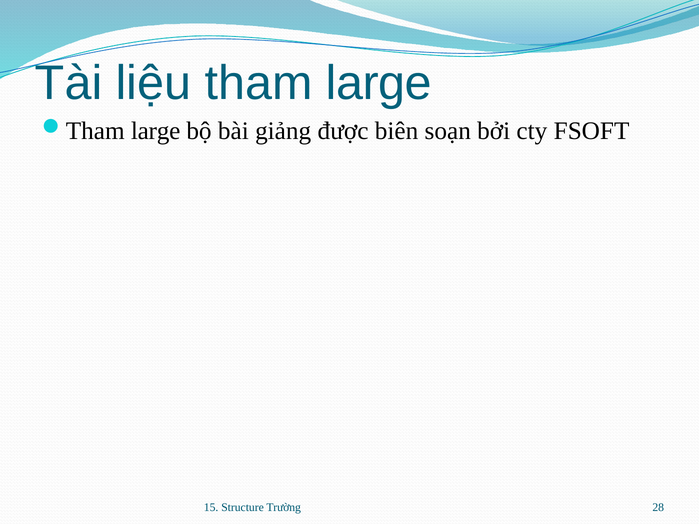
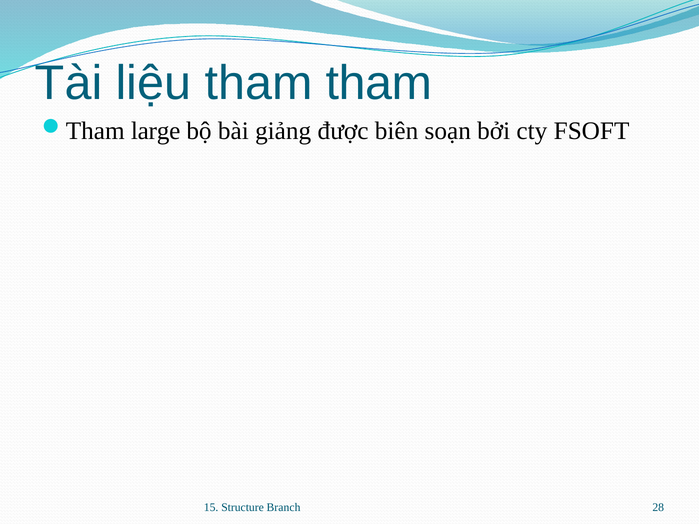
tham large: large -> tham (379, 84)
Trường: Trường -> Branch (284, 508)
